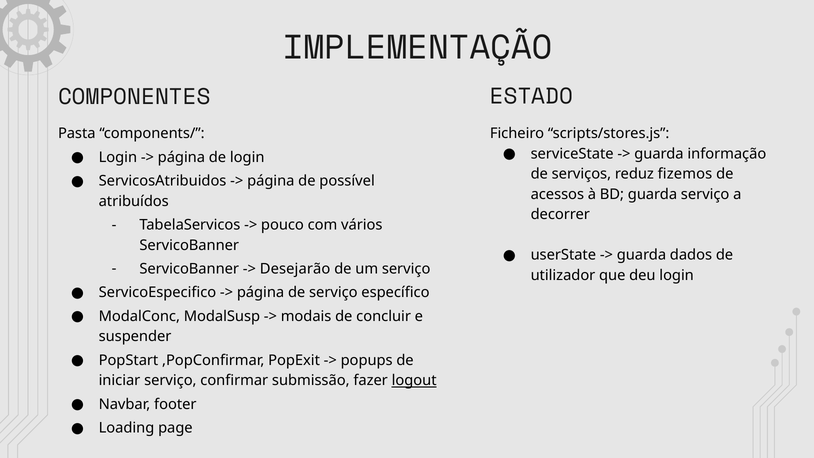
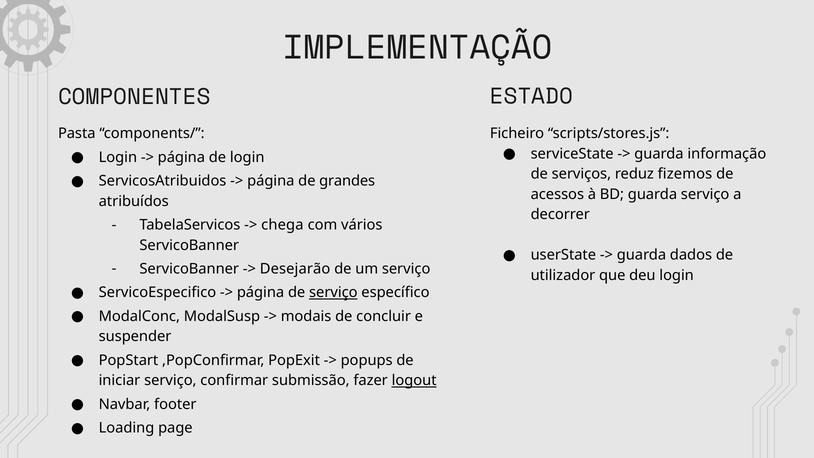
possível: possível -> grandes (347, 181)
pouco: pouco -> chega (282, 225)
serviço underline: none -> present (333, 293)
